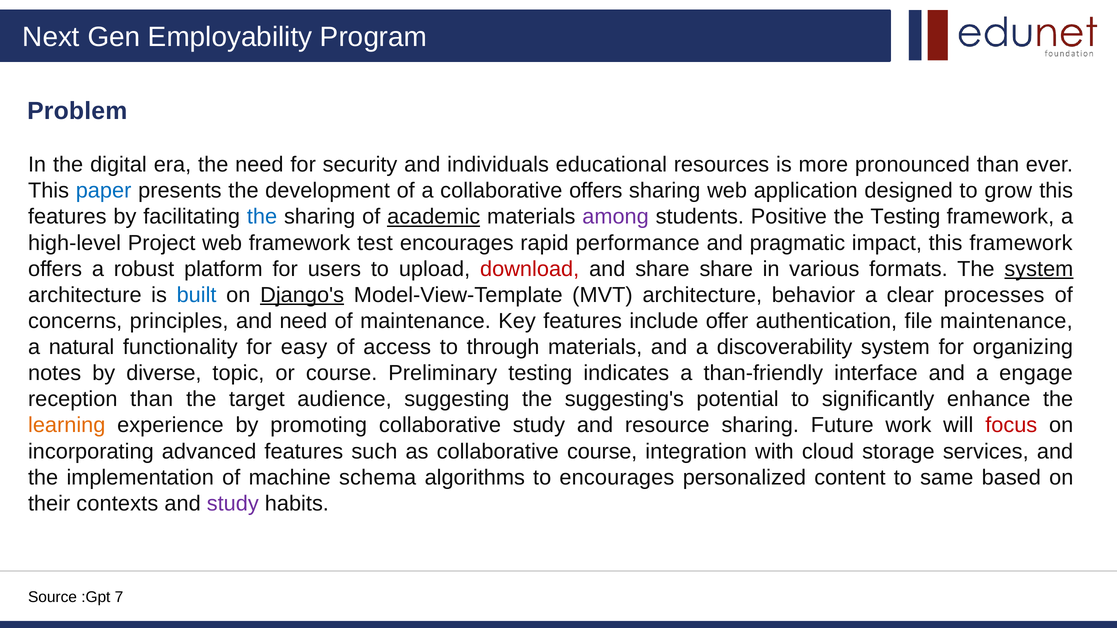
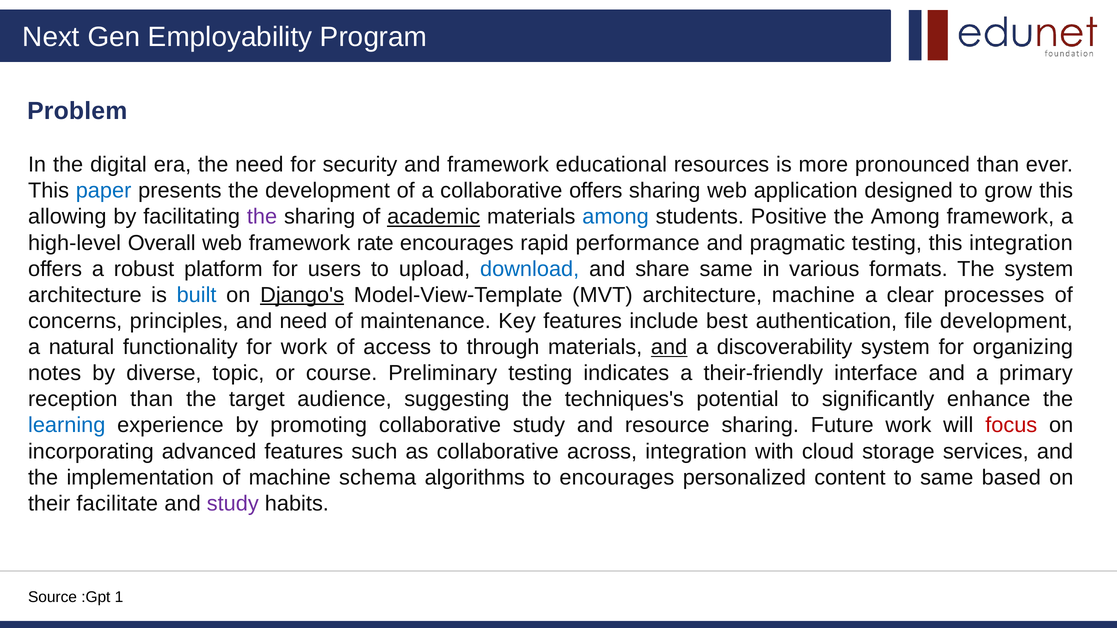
and individuals: individuals -> framework (498, 165)
features: features -> allowing (67, 217)
the colour: blue -> purple (262, 217)
among colour: purple -> blue (616, 217)
the Testing: Testing -> Among (905, 217)
Project: Project -> Overall (162, 243)
test: test -> rate (375, 243)
pragmatic impact: impact -> testing (887, 243)
this framework: framework -> integration (1021, 243)
download colour: red -> blue (530, 269)
share share: share -> same (726, 269)
system underline: present -> none (1039, 269)
architecture behavior: behavior -> machine (813, 295)
offer: offer -> best (727, 321)
file maintenance: maintenance -> development (1006, 321)
for easy: easy -> work (304, 347)
and underline: none -> present (669, 347)
than-friendly: than-friendly -> their-friendly (763, 373)
engage: engage -> primary (1036, 373)
suggesting's: suggesting's -> techniques's (624, 399)
learning colour: orange -> blue (67, 426)
collaborative course: course -> across (602, 452)
contexts: contexts -> facilitate (117, 504)
7: 7 -> 1 (119, 597)
